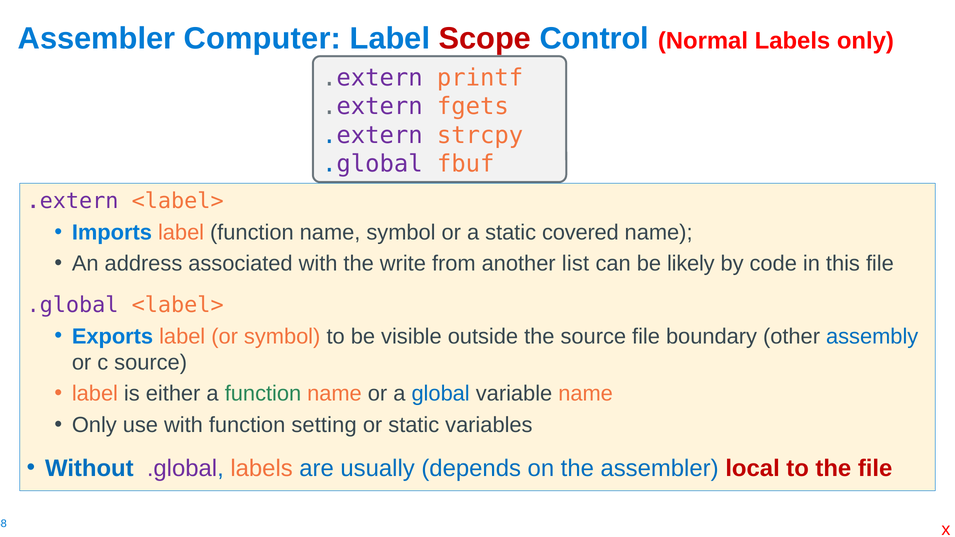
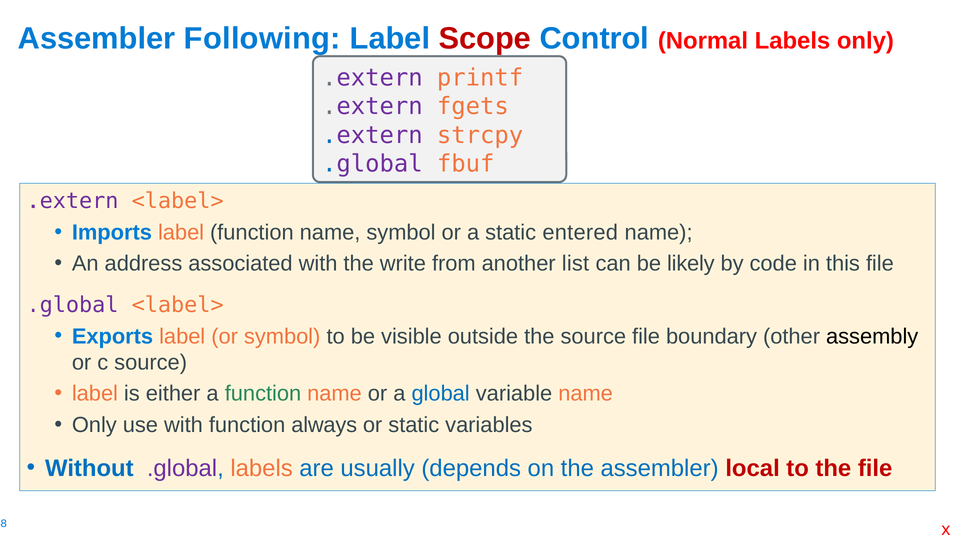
Computer: Computer -> Following (262, 39)
covered: covered -> entered (580, 233)
assembly colour: blue -> black (872, 336)
setting: setting -> always (324, 425)
